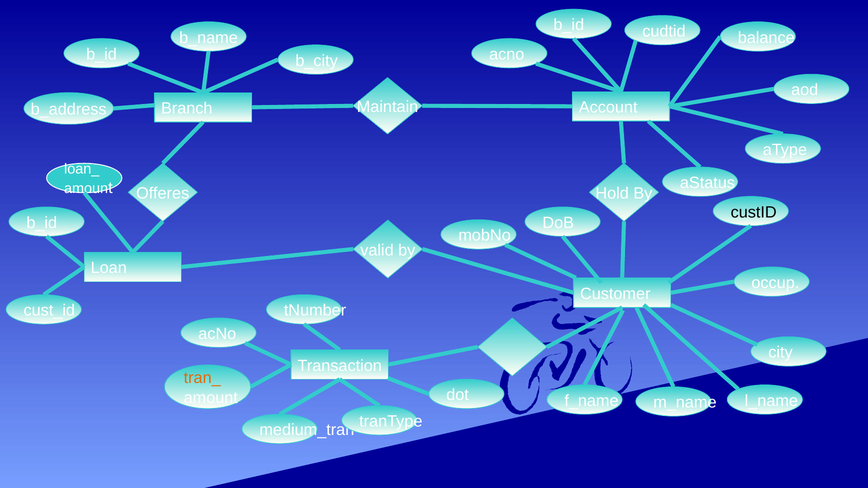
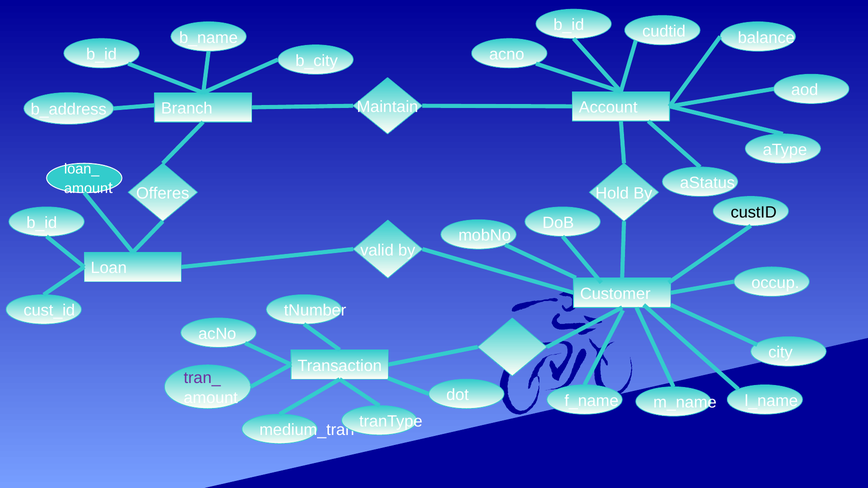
tran_ colour: orange -> purple (202, 378)
